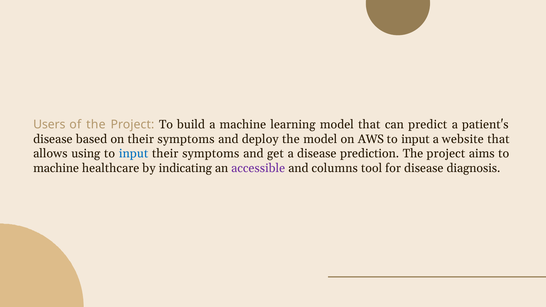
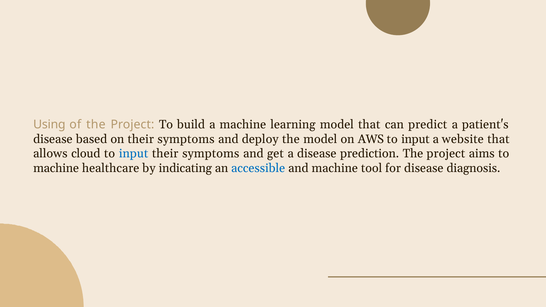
Users: Users -> Using (49, 125)
using: using -> cloud (86, 154)
accessible colour: purple -> blue (258, 168)
and columns: columns -> machine (335, 168)
